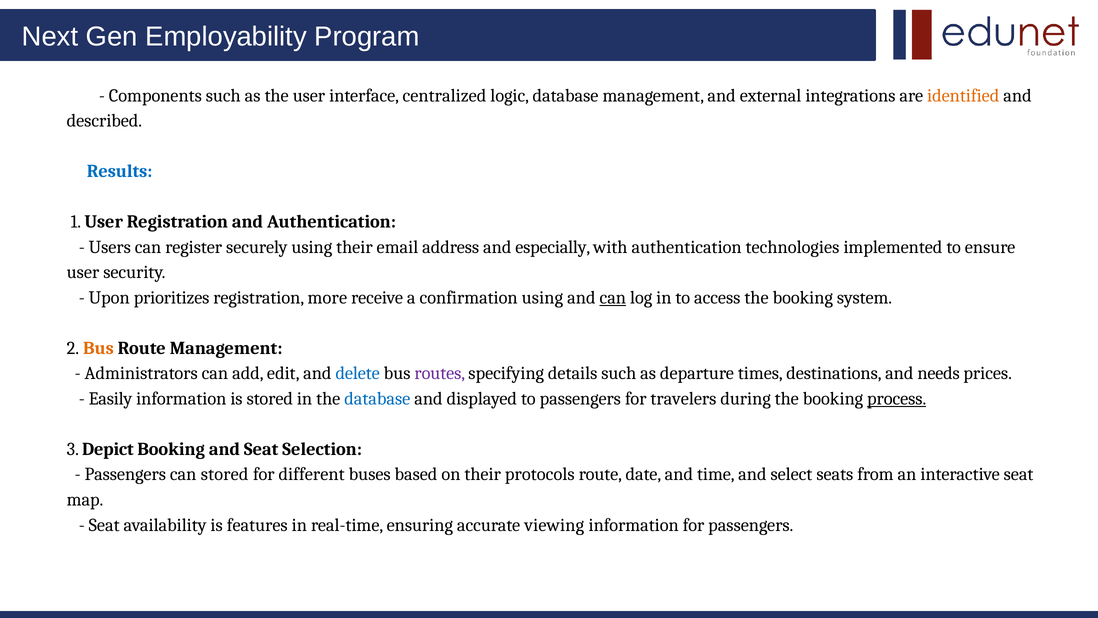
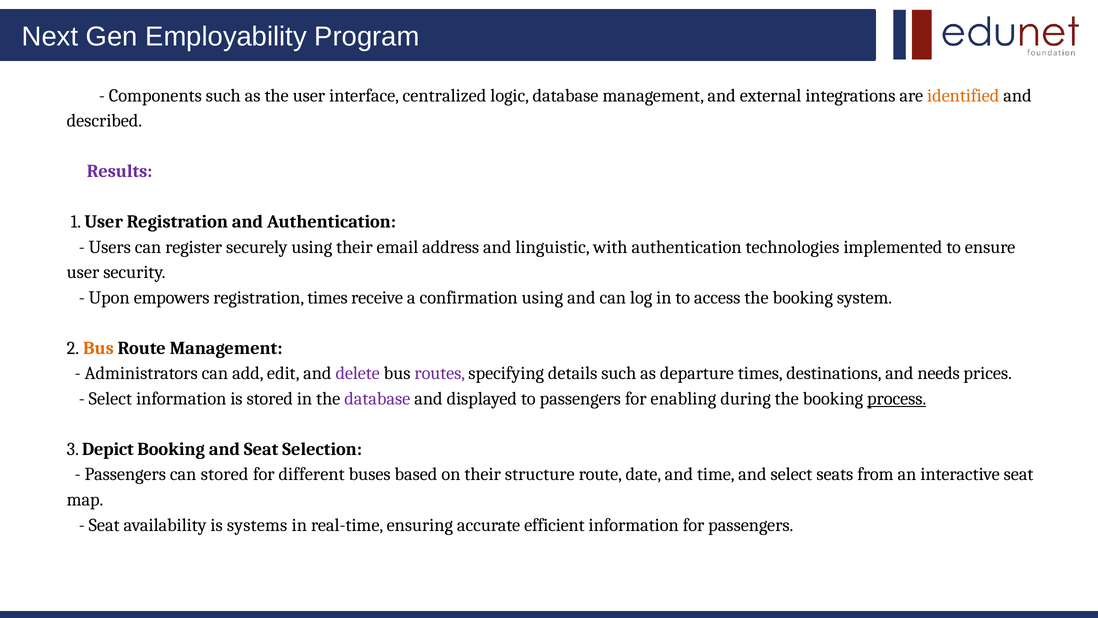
Results colour: blue -> purple (120, 171)
especially: especially -> linguistic (553, 247)
prioritizes: prioritizes -> empowers (172, 297)
registration more: more -> times (328, 297)
can underline: present -> none (613, 297)
delete colour: blue -> purple (358, 373)
Easily: Easily -> Select (110, 398)
database colour: blue -> purple (377, 398)
travelers: travelers -> enabling (683, 398)
protocols: protocols -> structure (540, 474)
features: features -> systems (257, 525)
viewing: viewing -> efficient (554, 525)
